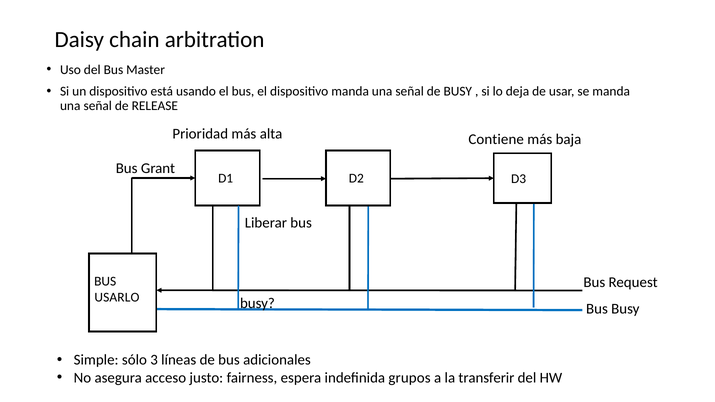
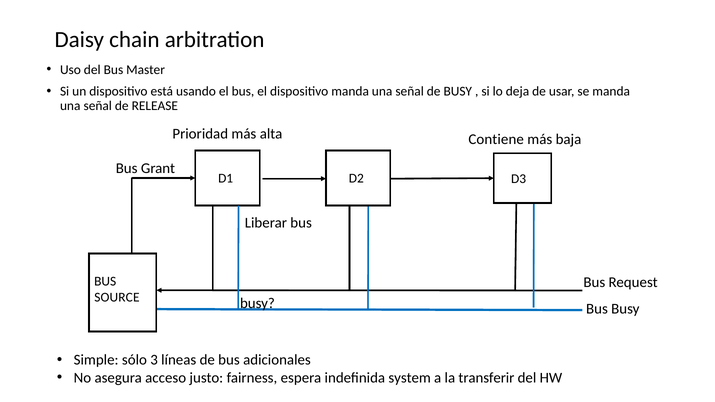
USARLO: USARLO -> SOURCE (117, 297)
grupos: grupos -> system (410, 378)
